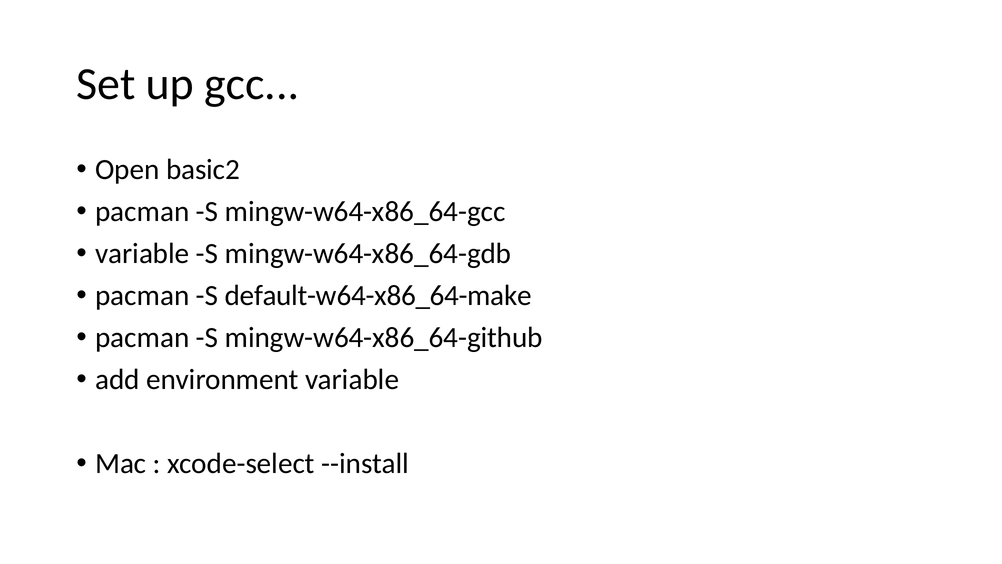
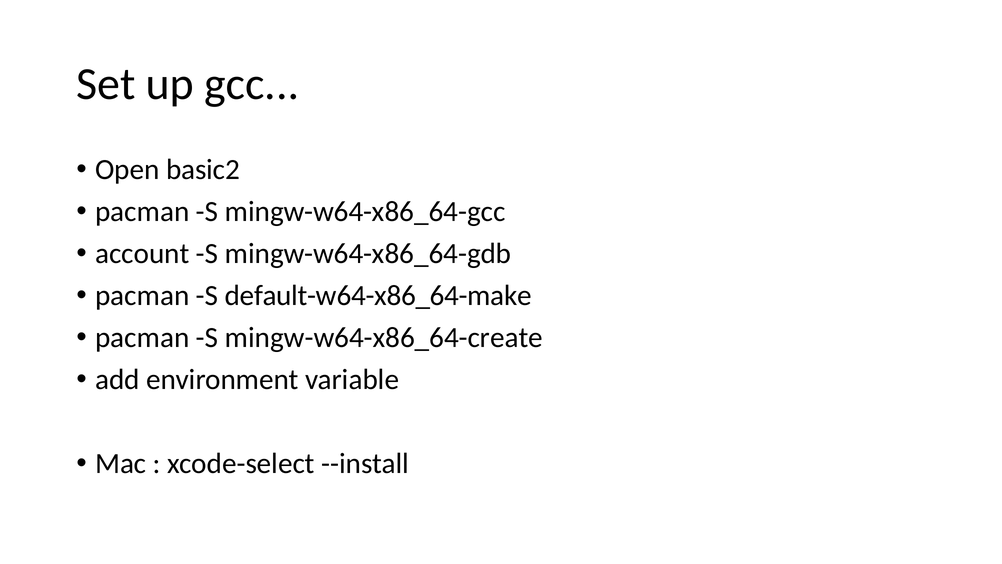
variable: variable -> account (142, 253)
mingw-w64-x86_64-github: mingw-w64-x86_64-github -> mingw-w64-x86_64-create (384, 337)
